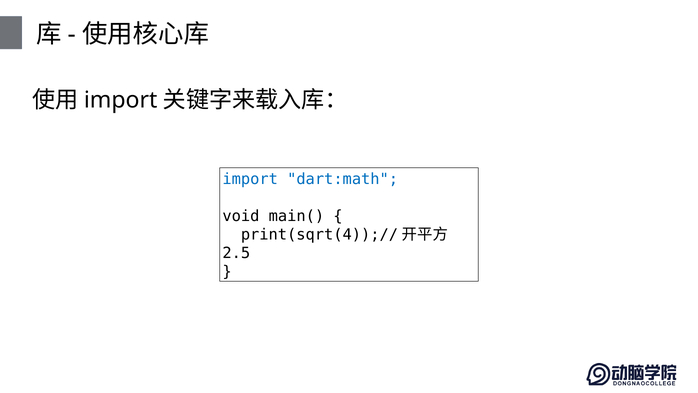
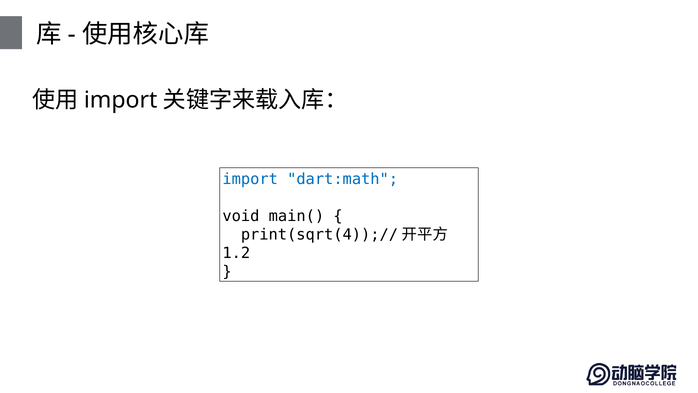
2.5: 2.5 -> 1.2 (236, 253)
